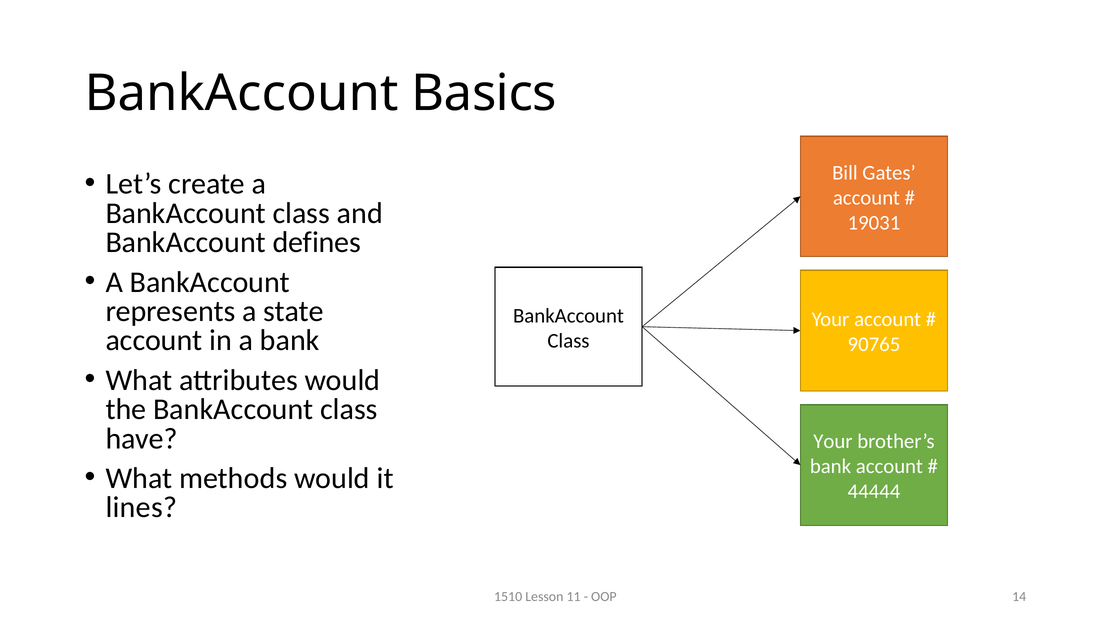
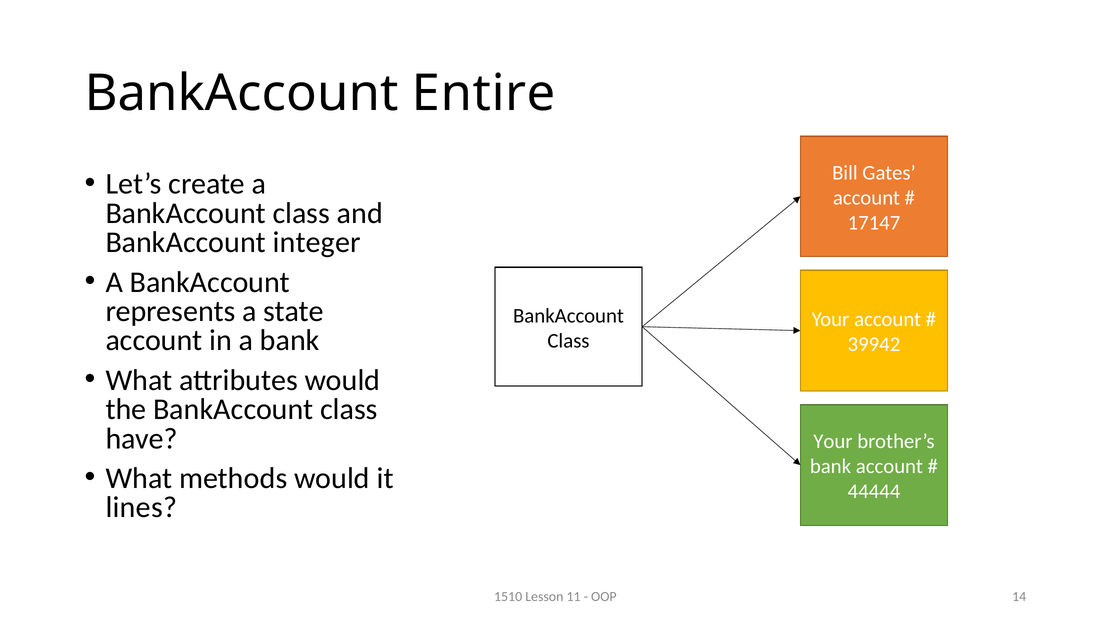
Basics: Basics -> Entire (484, 93)
19031: 19031 -> 17147 (874, 223)
defines: defines -> integer (317, 242)
90765: 90765 -> 39942 (874, 345)
